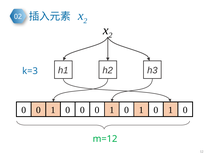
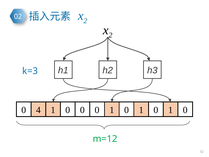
0: 0 -> 4 (38, 110)
